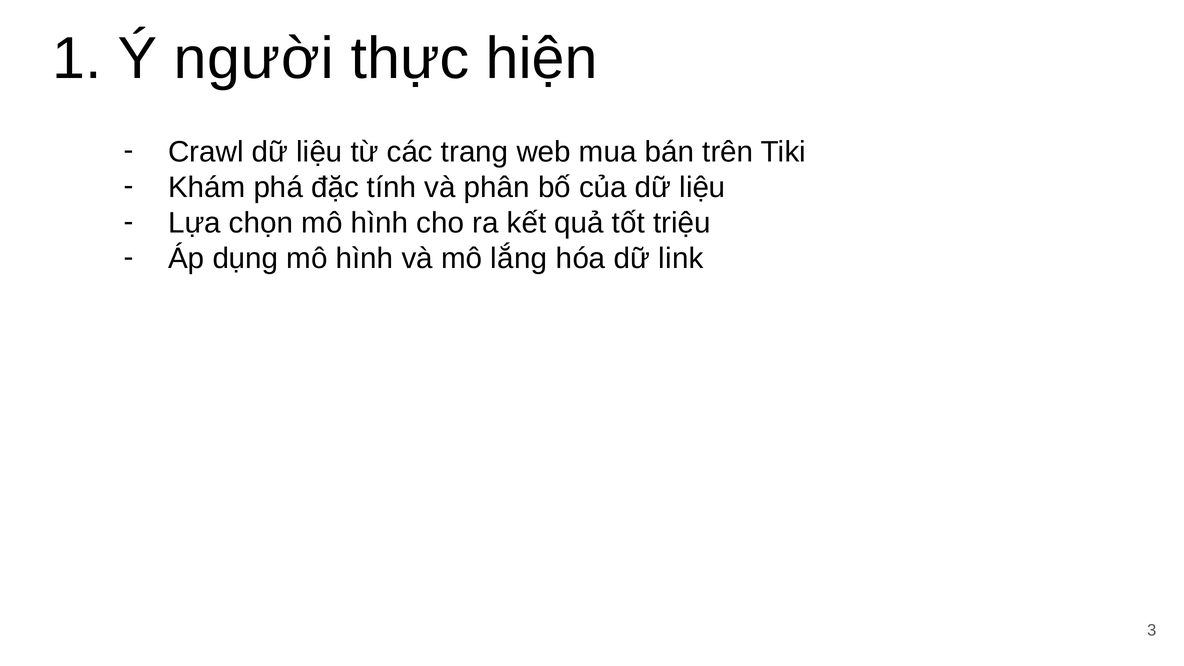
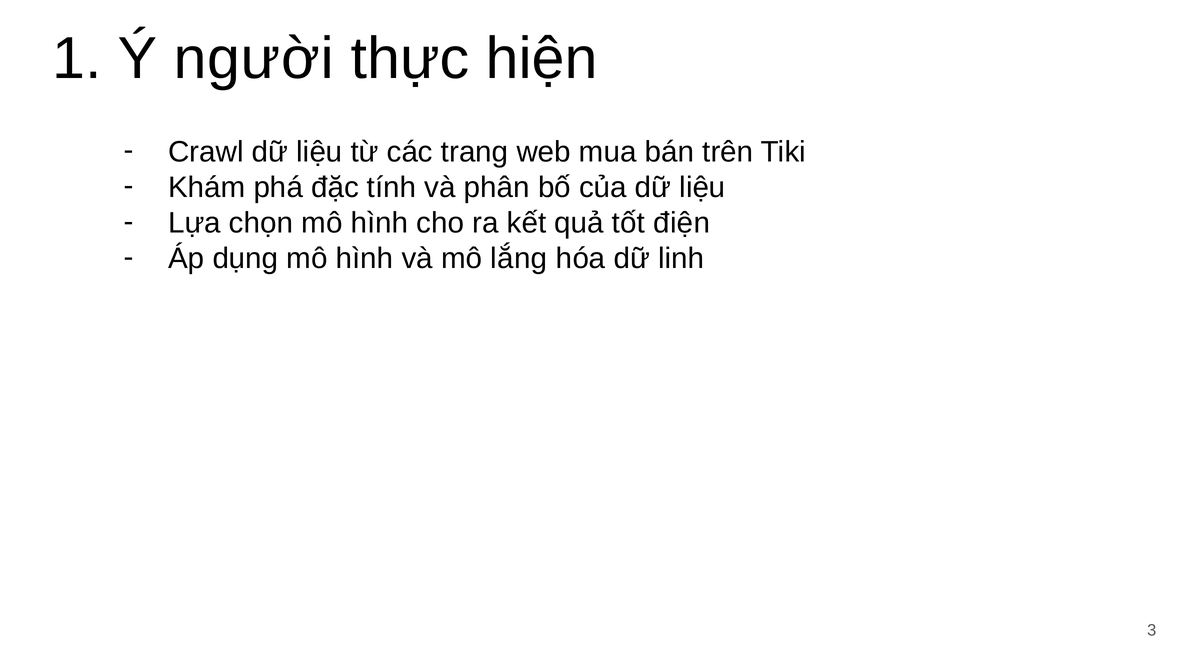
triệu: triệu -> điện (682, 223)
link: link -> linh (681, 258)
